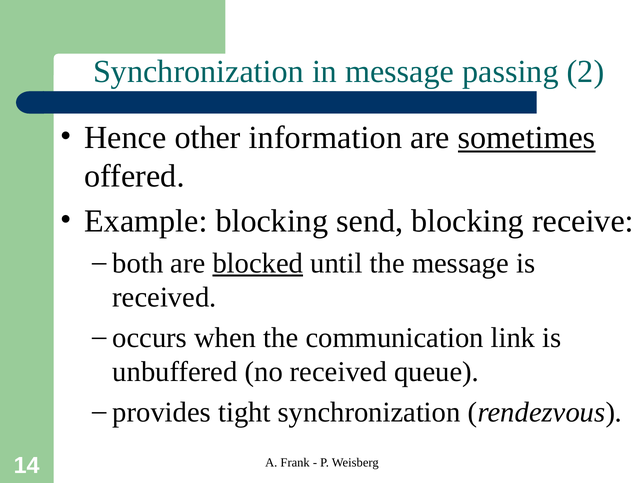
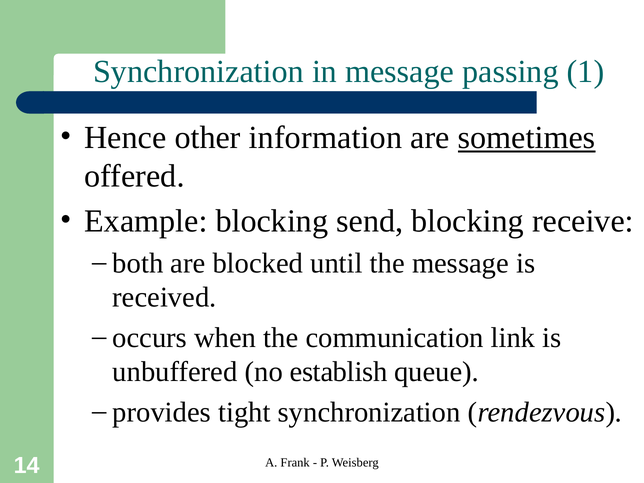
2: 2 -> 1 (585, 72)
blocked underline: present -> none (258, 263)
no received: received -> establish (339, 372)
